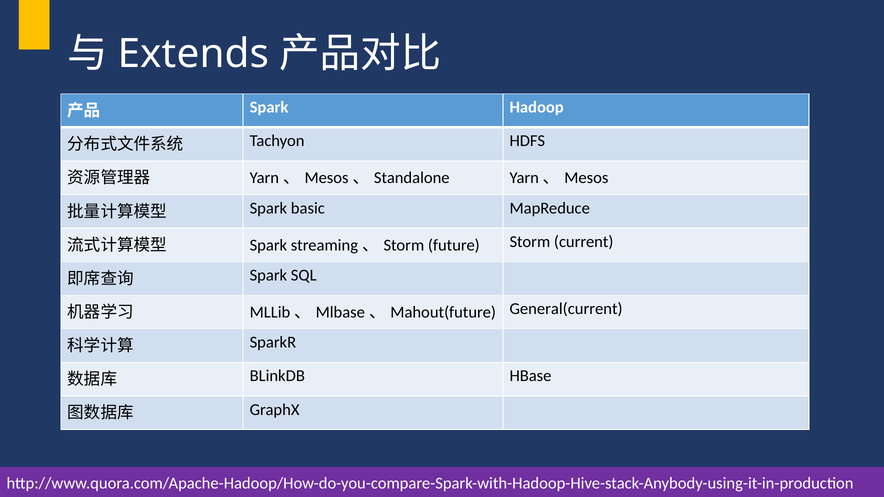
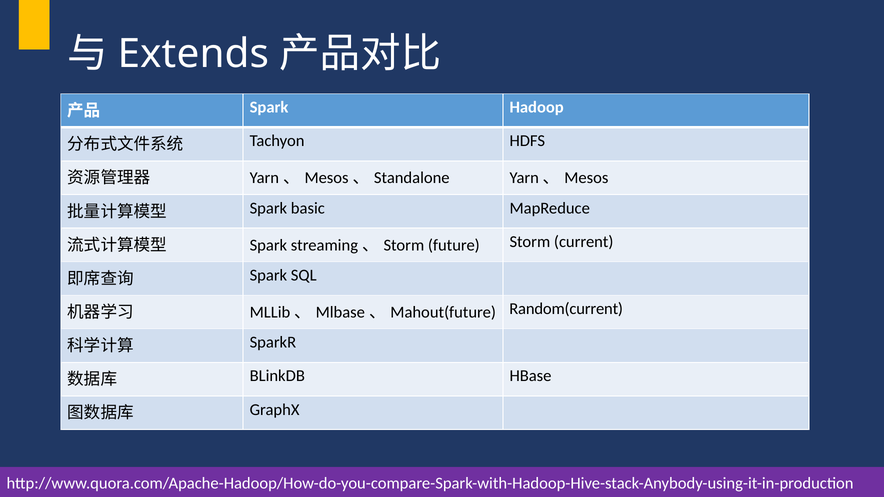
General(current: General(current -> Random(current (566, 309)
